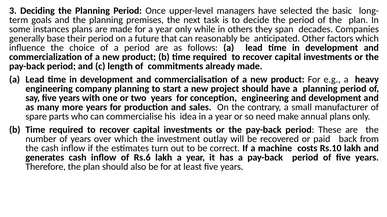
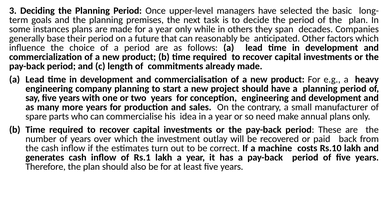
Rs.6: Rs.6 -> Rs.1 (142, 158)
